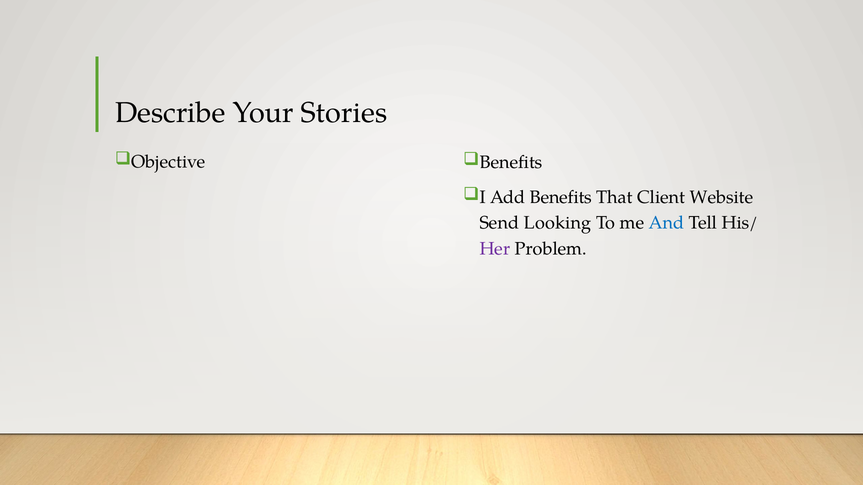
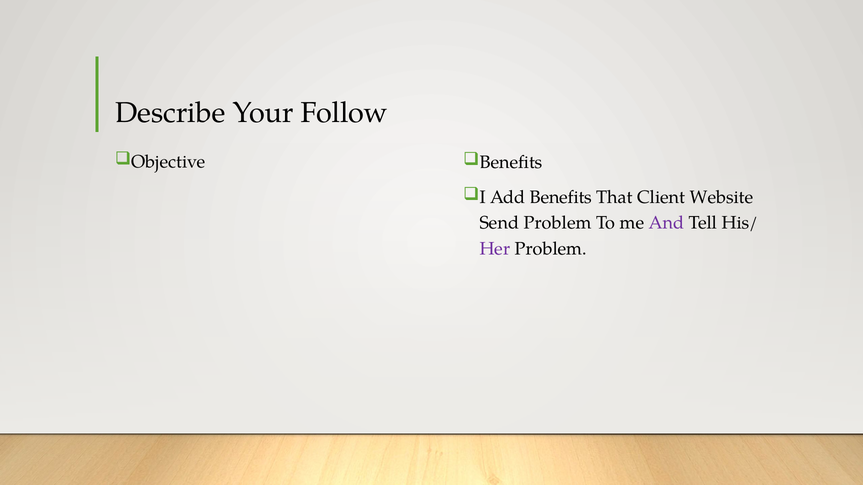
Stories: Stories -> Follow (344, 113)
Send Looking: Looking -> Problem (558, 223)
And colour: blue -> purple (667, 223)
